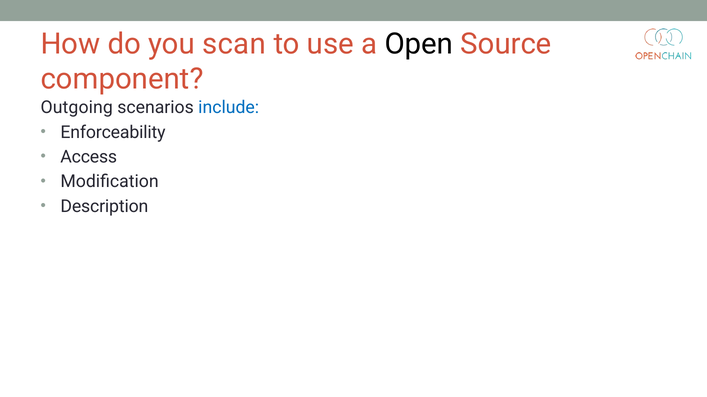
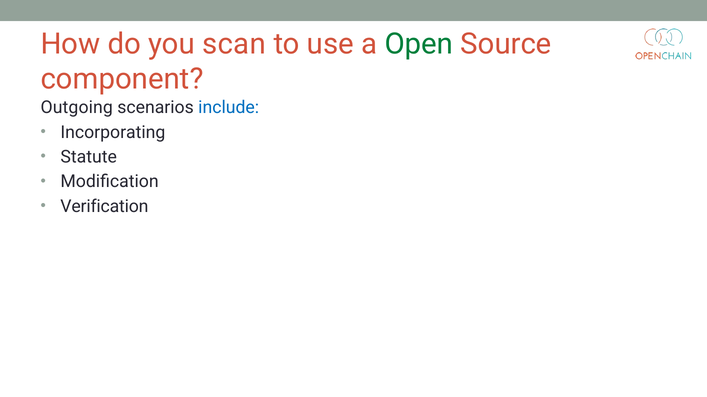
Open colour: black -> green (419, 44)
Enforceability: Enforceability -> Incorporating (113, 132)
Access: Access -> Statute (89, 157)
Description: Description -> Verification (104, 207)
